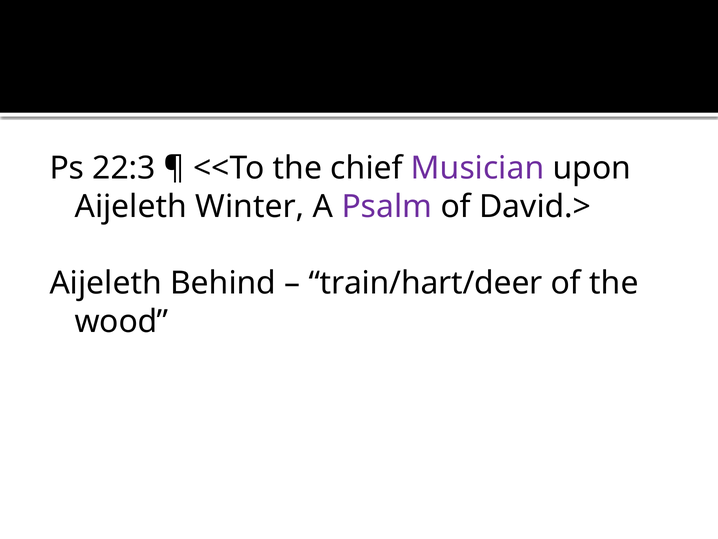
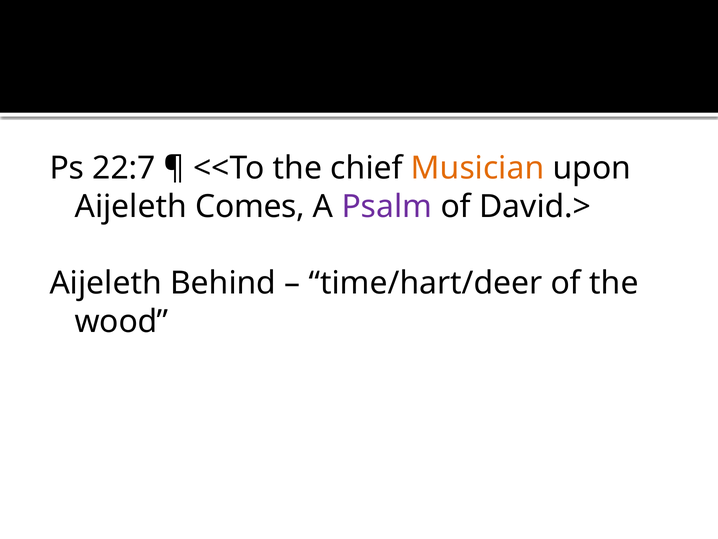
22:3: 22:3 -> 22:7 (124, 168)
Musician colour: purple -> orange (478, 168)
Winter: Winter -> Comes (250, 206)
train/hart/deer: train/hart/deer -> time/hart/deer (426, 283)
